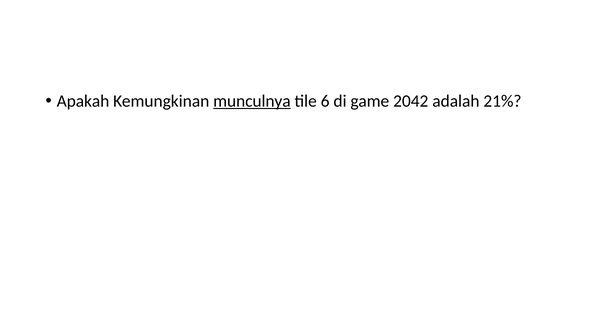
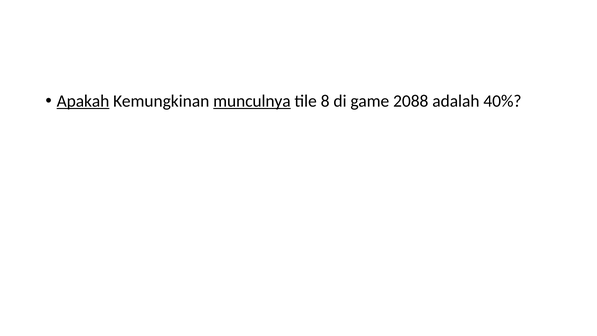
Apakah underline: none -> present (83, 101)
6: 6 -> 8 (325, 101)
2042: 2042 -> 2088 (411, 101)
21%: 21% -> 40% (502, 101)
